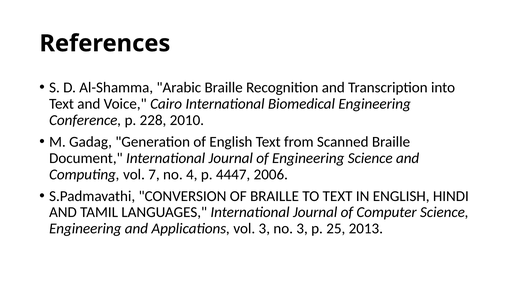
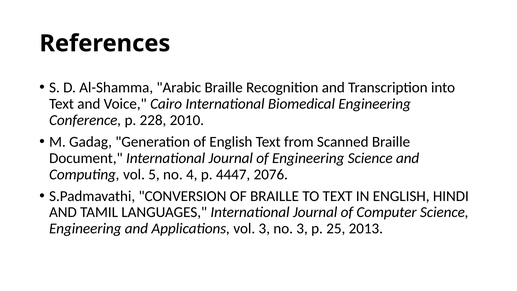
7: 7 -> 5 (154, 174)
2006: 2006 -> 2076 (271, 174)
